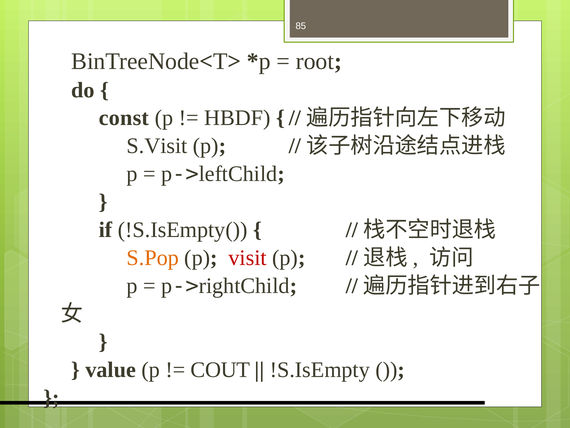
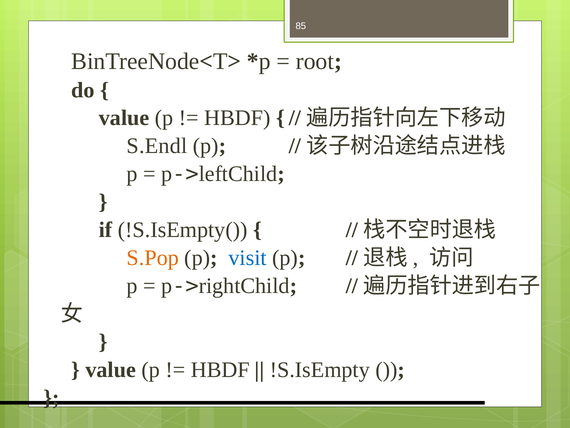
const: const -> value (124, 118)
S.Visit: S.Visit -> S.Endl (157, 146)
visit colour: red -> blue (248, 258)
COUT: COUT -> HBDF (220, 369)
